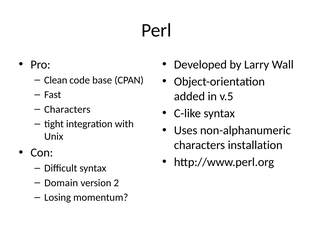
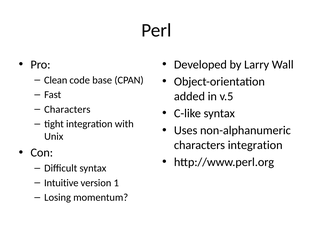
characters installation: installation -> integration (255, 145)
Domain: Domain -> Intuitive (61, 183)
2: 2 -> 1 (116, 183)
